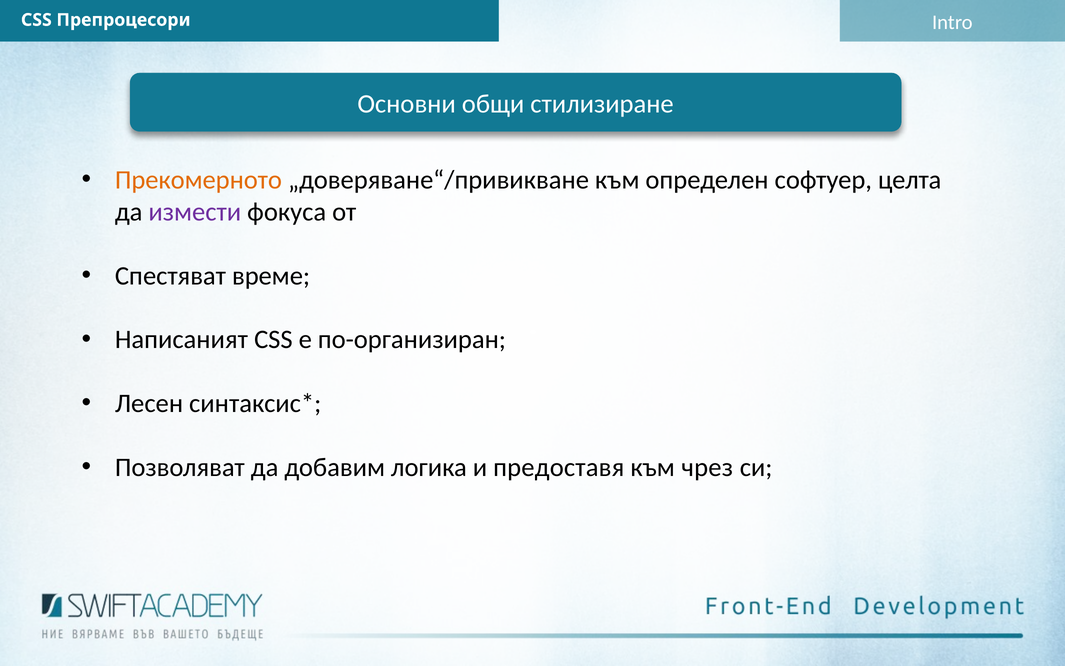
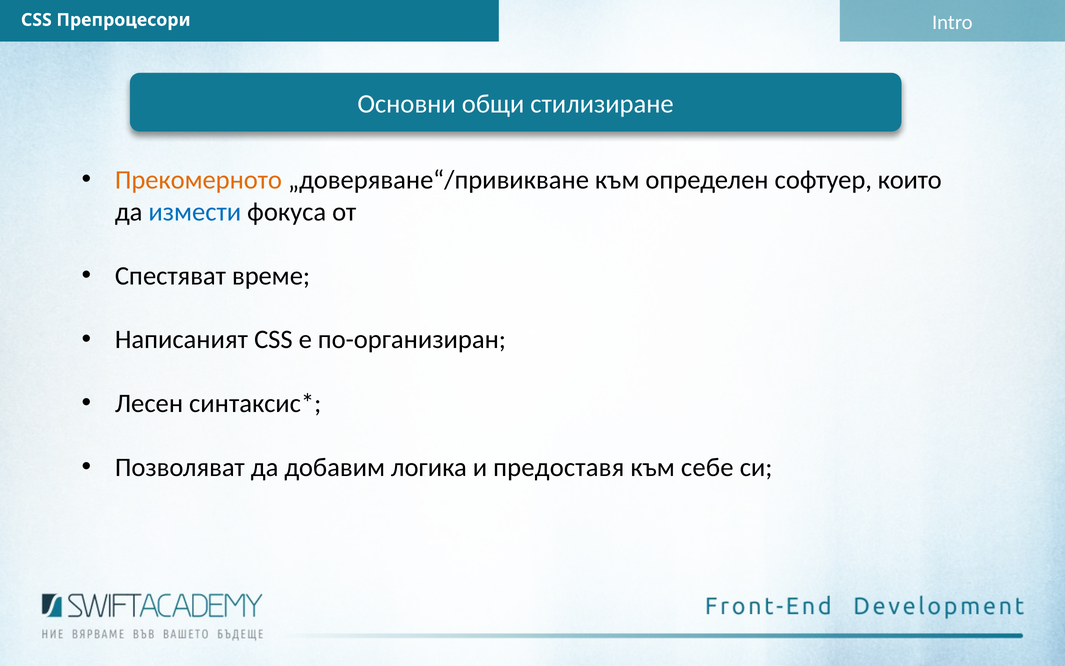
целта: целта -> които (910, 180)
измести colour: purple -> blue (195, 212)
чрез: чрез -> себе (707, 467)
